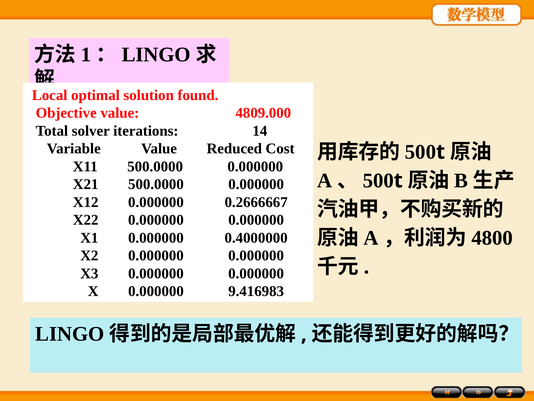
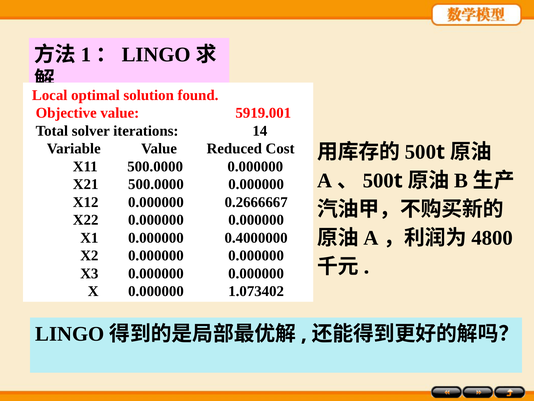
4809.000: 4809.000 -> 5919.001 (263, 113)
9.416983: 9.416983 -> 1.073402 (256, 291)
